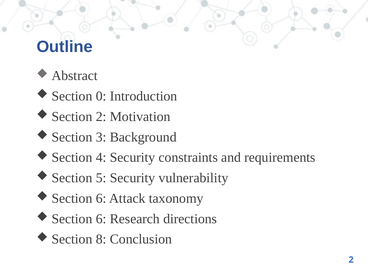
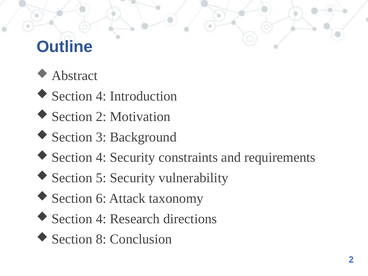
0: 0 -> 4 (101, 96)
6: 6 -> 4 (101, 219)
